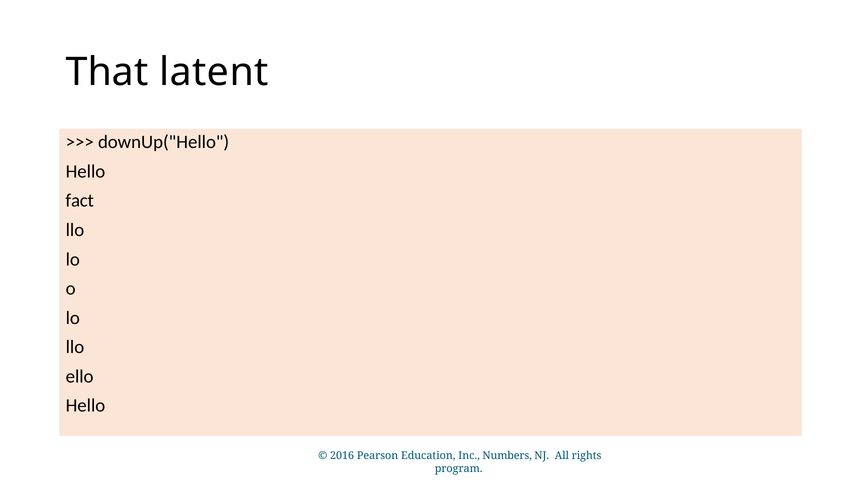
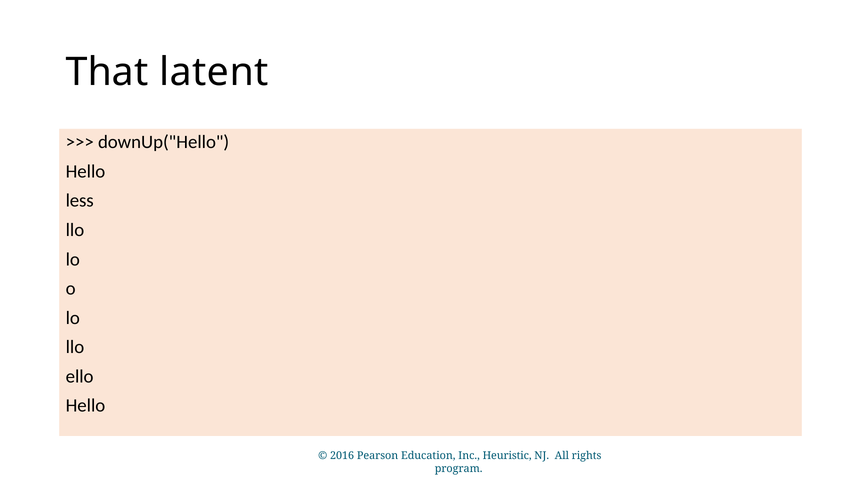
fact: fact -> less (80, 201)
Numbers: Numbers -> Heuristic (507, 456)
